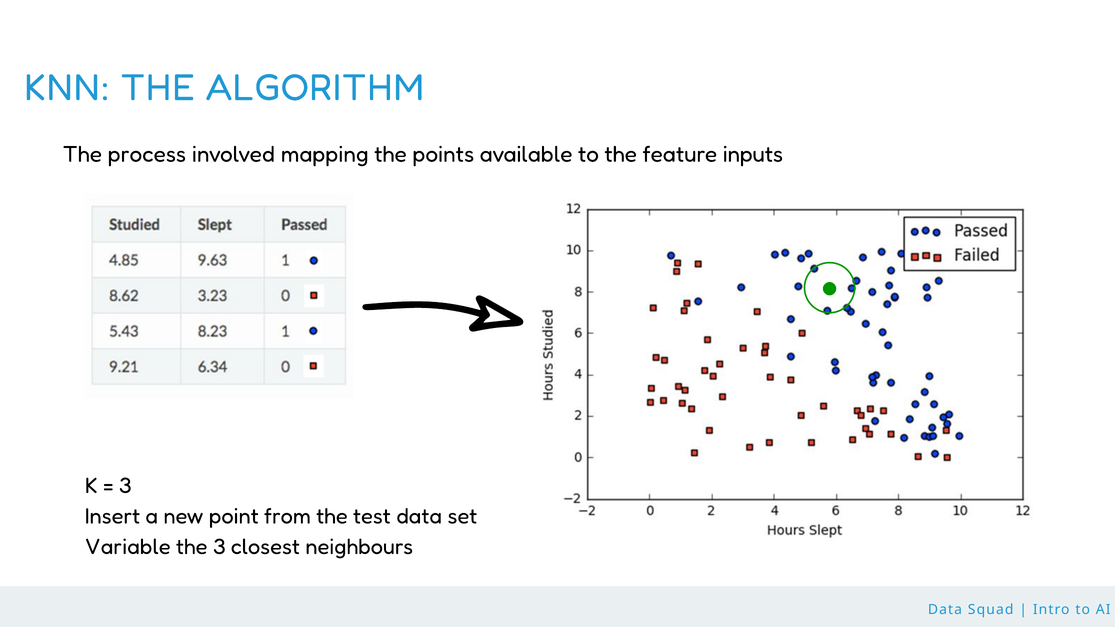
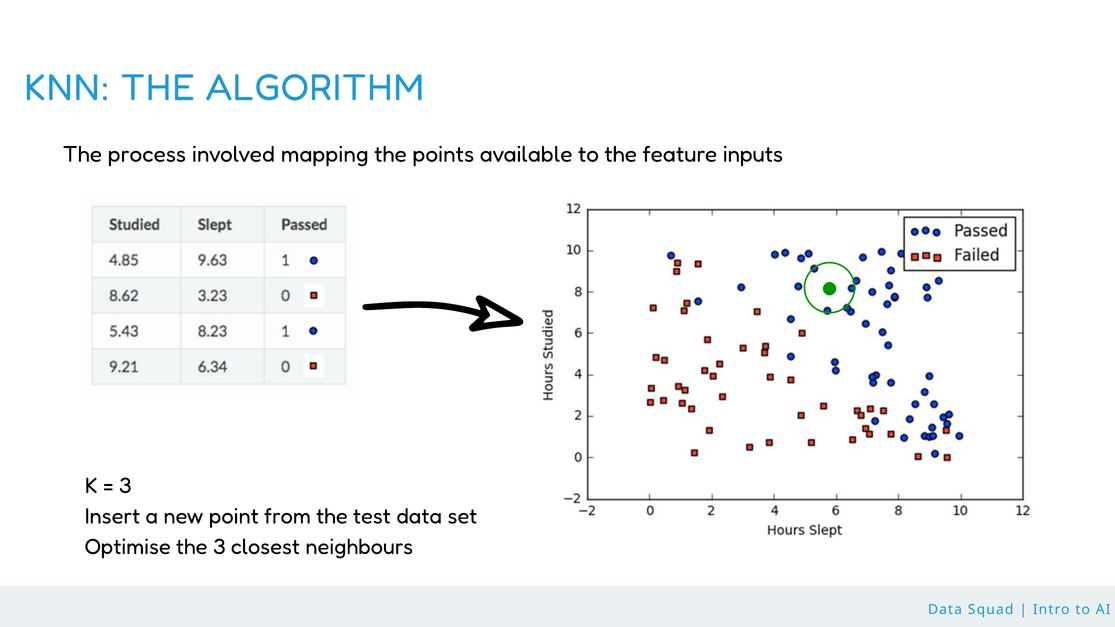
Variable: Variable -> Optimise (128, 547)
